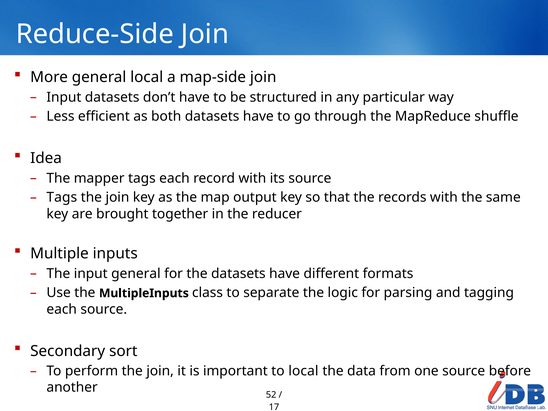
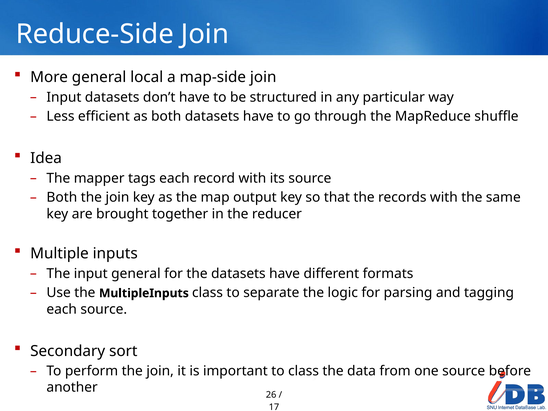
Tags: Tags -> Both (62, 197)
to local: local -> class (304, 371)
52: 52 -> 26 (271, 395)
